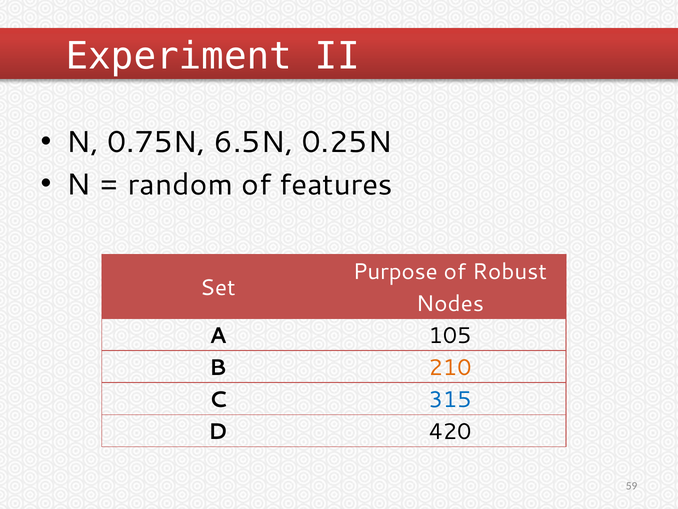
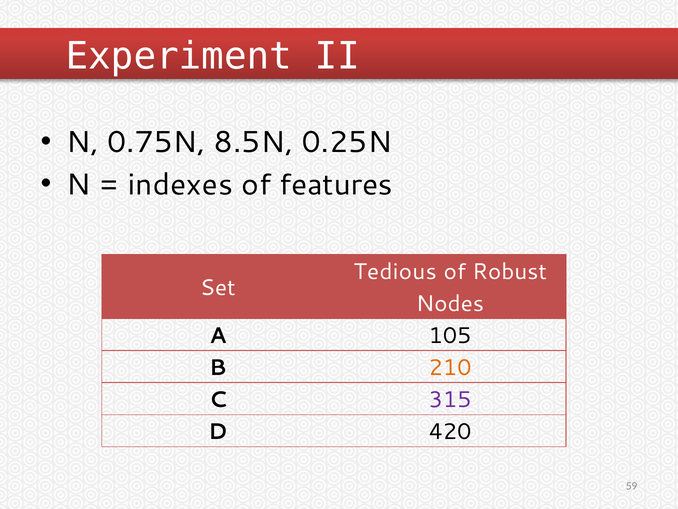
6.5N: 6.5N -> 8.5N (254, 142)
random: random -> indexes (180, 184)
Purpose: Purpose -> Tedious (395, 272)
315 colour: blue -> purple (450, 400)
